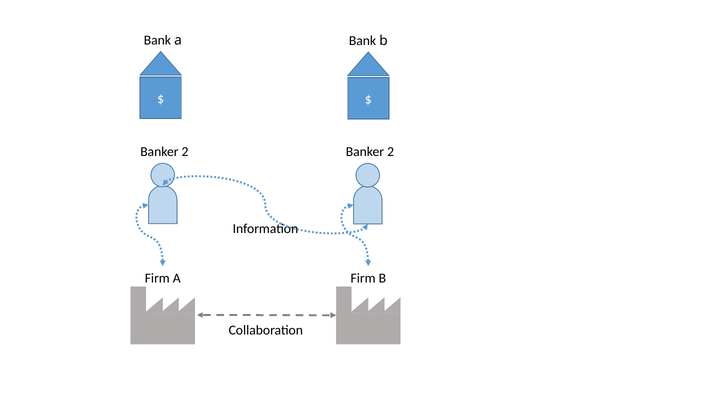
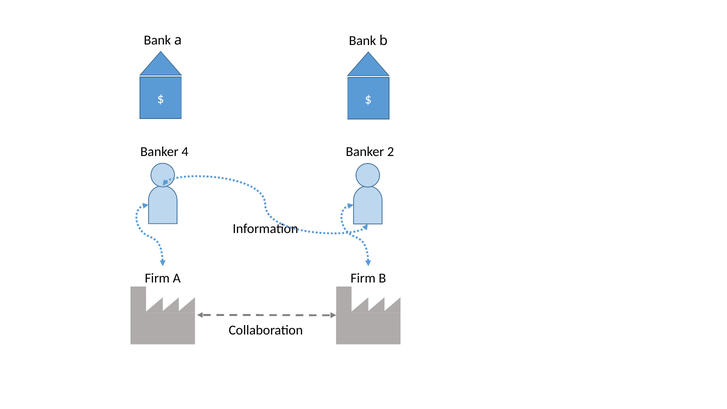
2: 2 -> 4 (185, 152)
